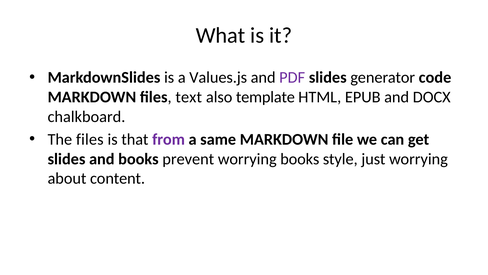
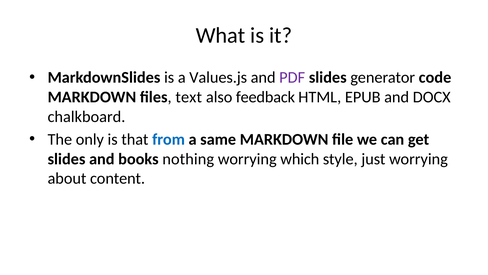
template: template -> feedback (265, 97)
The files: files -> only (90, 139)
from colour: purple -> blue (169, 139)
prevent: prevent -> nothing (188, 159)
worrying books: books -> which (300, 159)
